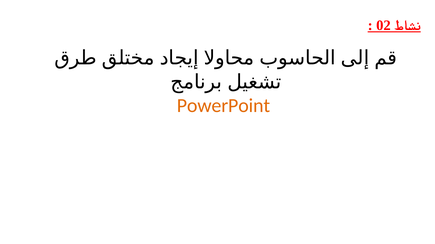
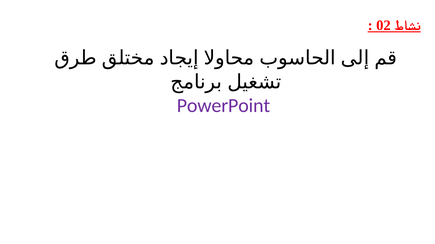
PowerPoint colour: orange -> purple (223, 106)
